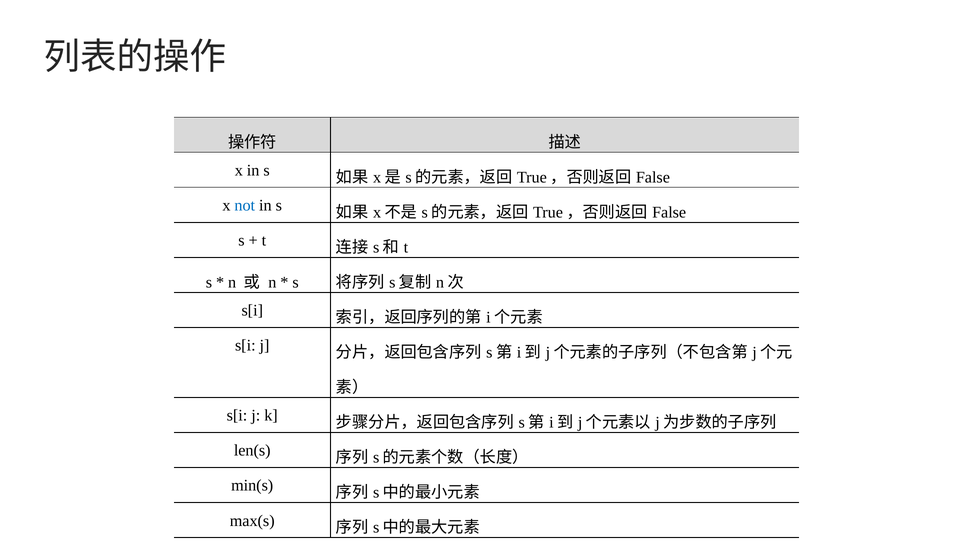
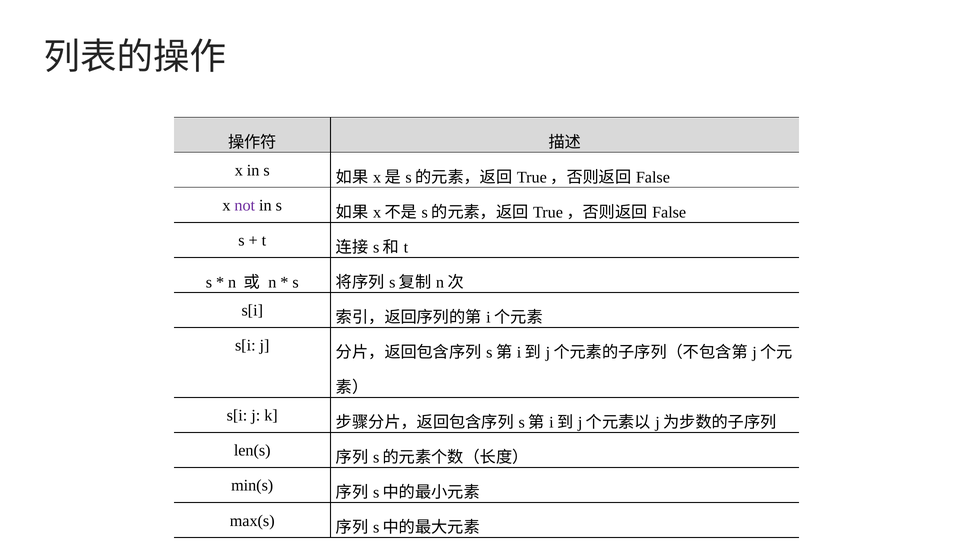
not colour: blue -> purple (245, 206)
